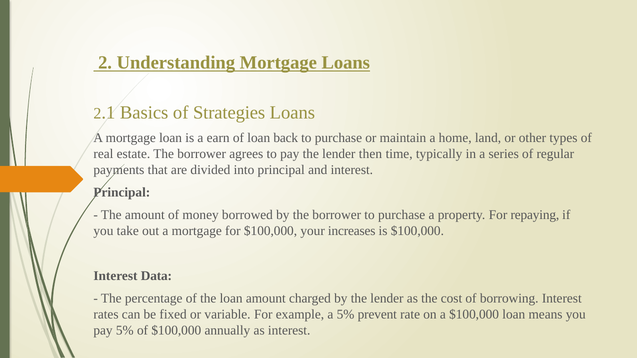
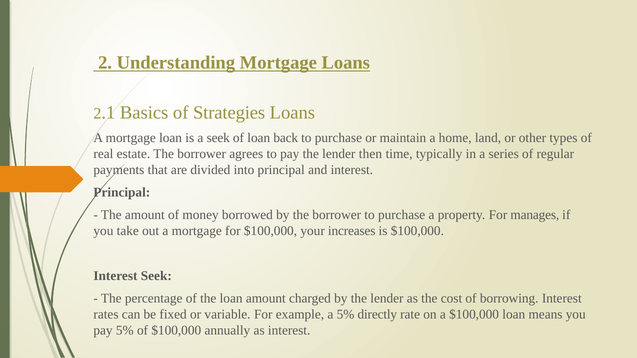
a earn: earn -> seek (218, 138)
repaying: repaying -> manages (535, 215)
Interest Data: Data -> Seek (156, 276)
prevent: prevent -> directly (377, 315)
